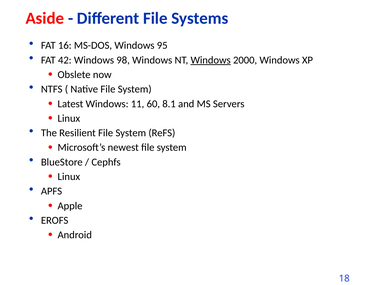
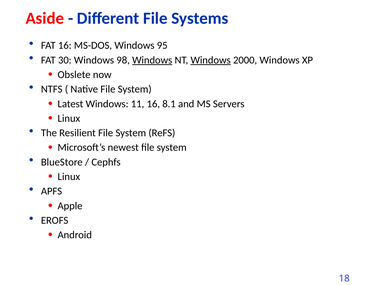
42: 42 -> 30 (65, 60)
Windows underline: none -> present (152, 60)
11 60: 60 -> 16 (153, 104)
